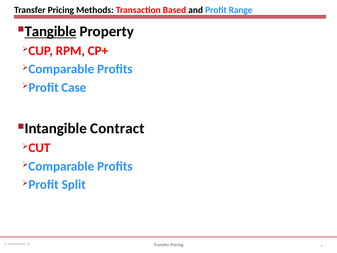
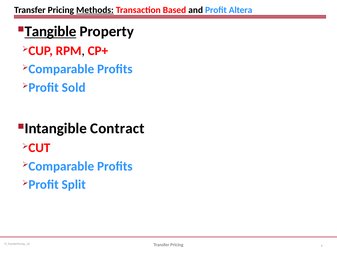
Methods underline: none -> present (95, 10)
Range: Range -> Altera (241, 10)
Case: Case -> Sold (74, 87)
